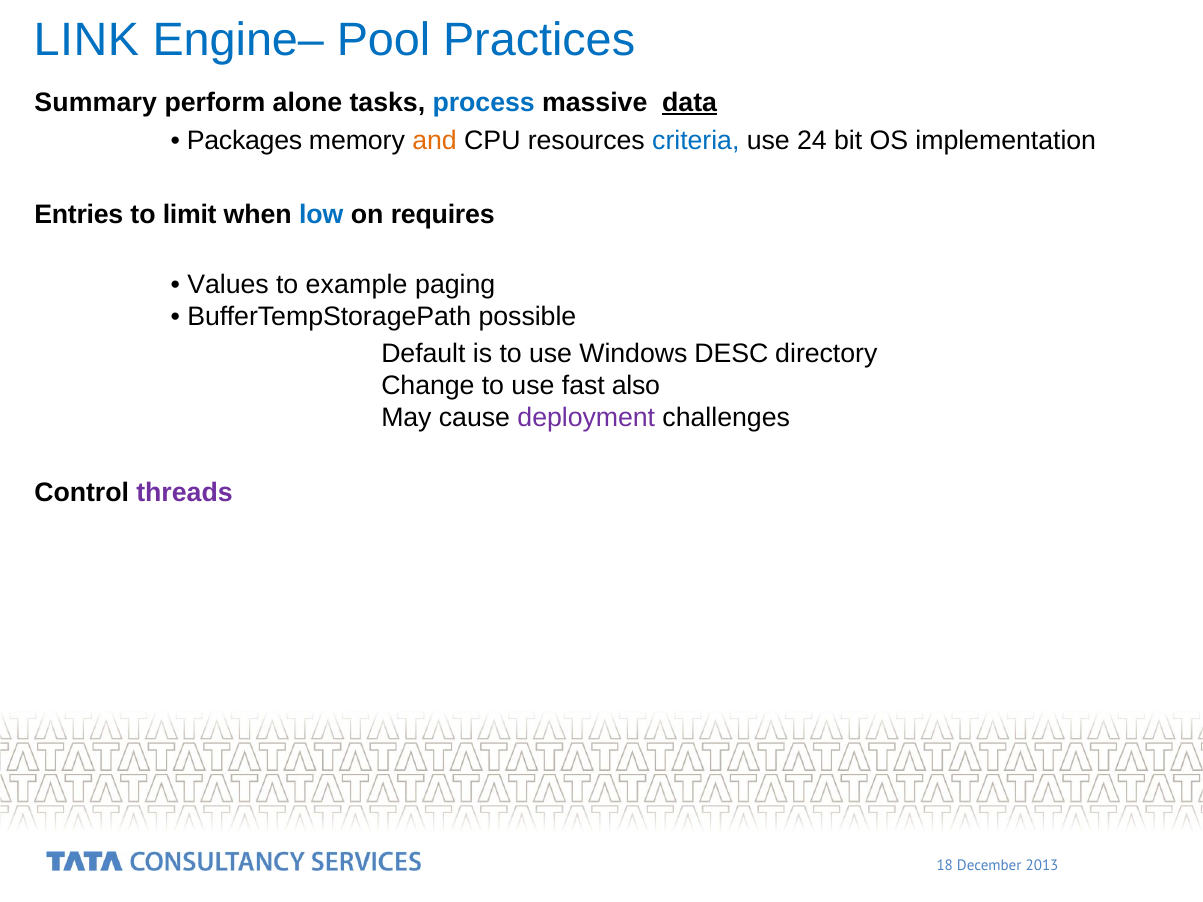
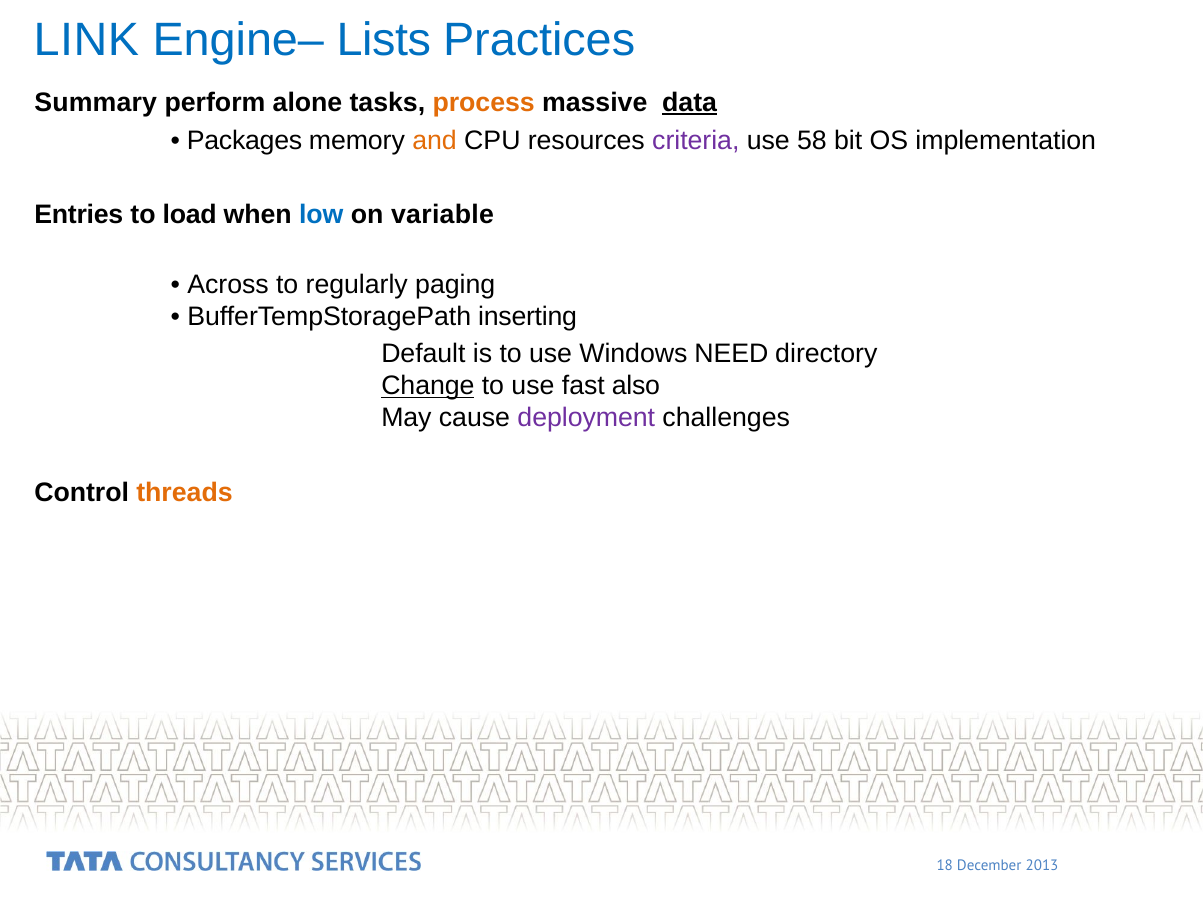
Pool: Pool -> Lists (384, 40)
process colour: blue -> orange (484, 103)
criteria colour: blue -> purple (696, 140)
24: 24 -> 58 (812, 140)
limit: limit -> load (190, 215)
requires: requires -> variable (442, 215)
Values: Values -> Across (228, 285)
example: example -> regularly (357, 285)
possible: possible -> inserting (528, 317)
DESC: DESC -> NEED (731, 354)
Change underline: none -> present (428, 386)
threads colour: purple -> orange (184, 493)
